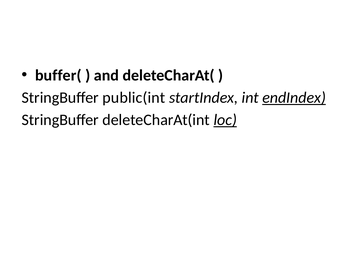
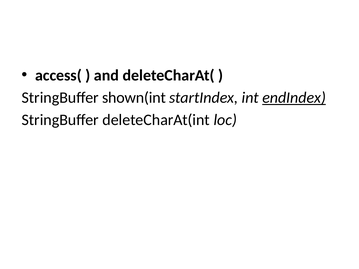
buffer(: buffer( -> access( (58, 75)
public(int: public(int -> shown(int (134, 98)
loc underline: present -> none (225, 120)
